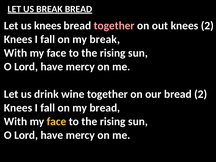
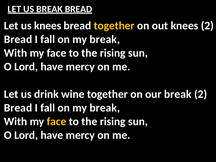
together colour: pink -> yellow (114, 26)
Knees: Knees -> Bread (18, 39)
our bread: bread -> break (178, 94)
Knees: Knees -> Bread (18, 108)
bread: bread -> break (105, 108)
